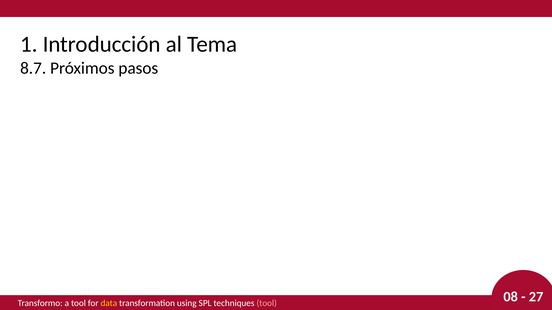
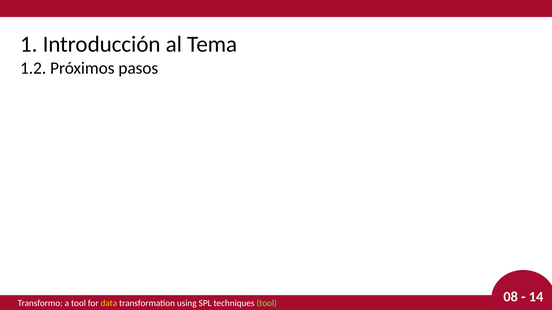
8.7: 8.7 -> 1.2 (33, 68)
tool colour: pink -> light green (267, 303)
27: 27 -> 14 (536, 297)
